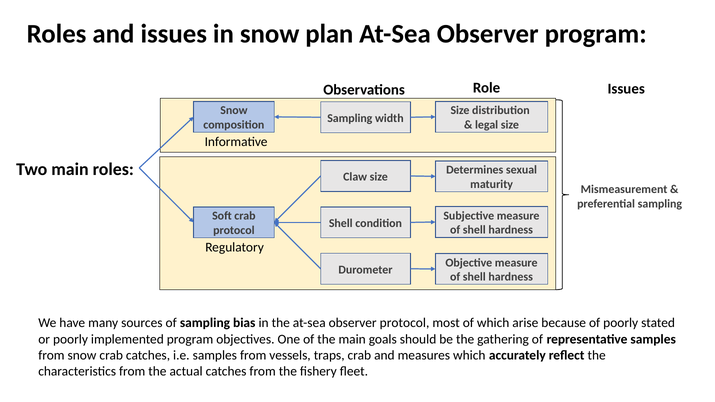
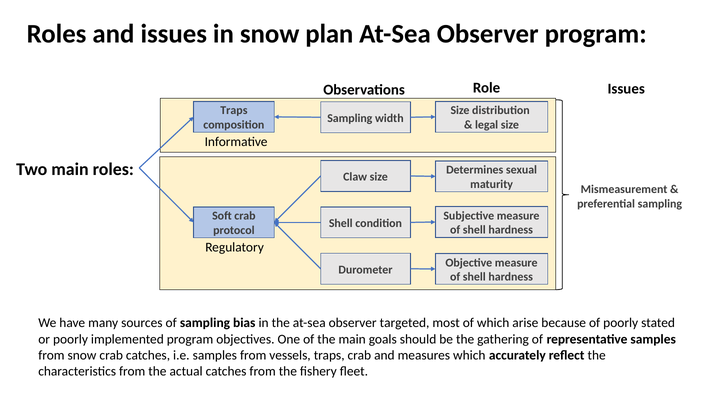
Snow: Snow -> Traps (234, 111)
observer protocol: protocol -> targeted (405, 323)
